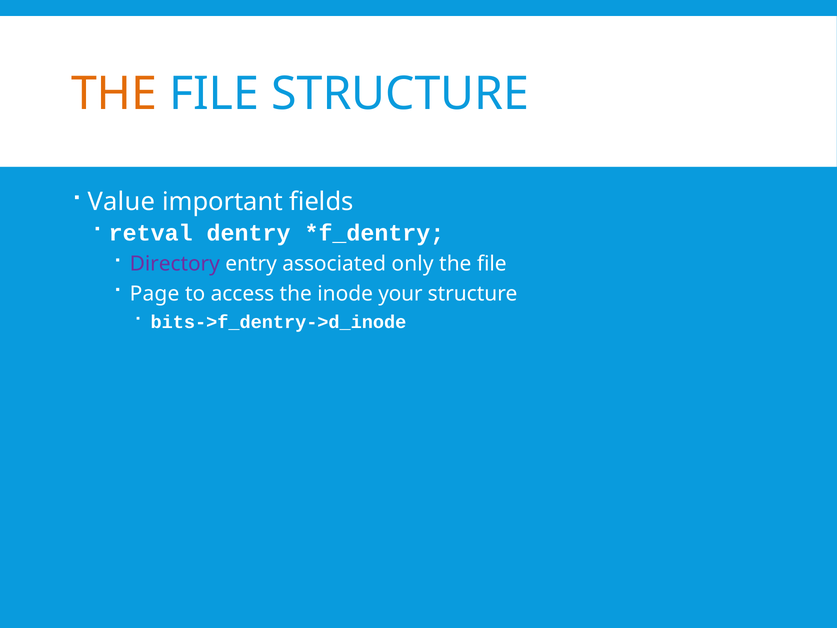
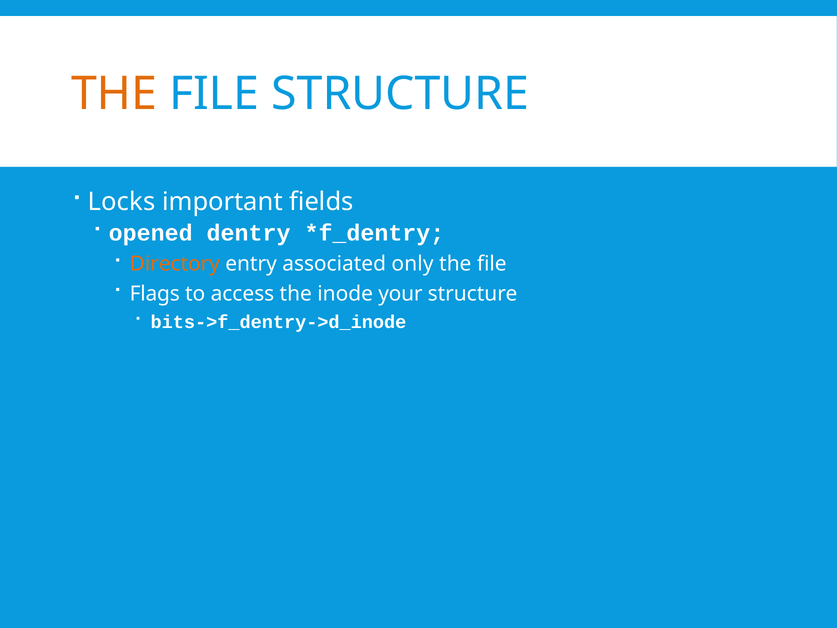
Value: Value -> Locks (122, 202)
retval: retval -> opened (151, 233)
Directory colour: purple -> orange (175, 264)
Page: Page -> Flags (155, 293)
